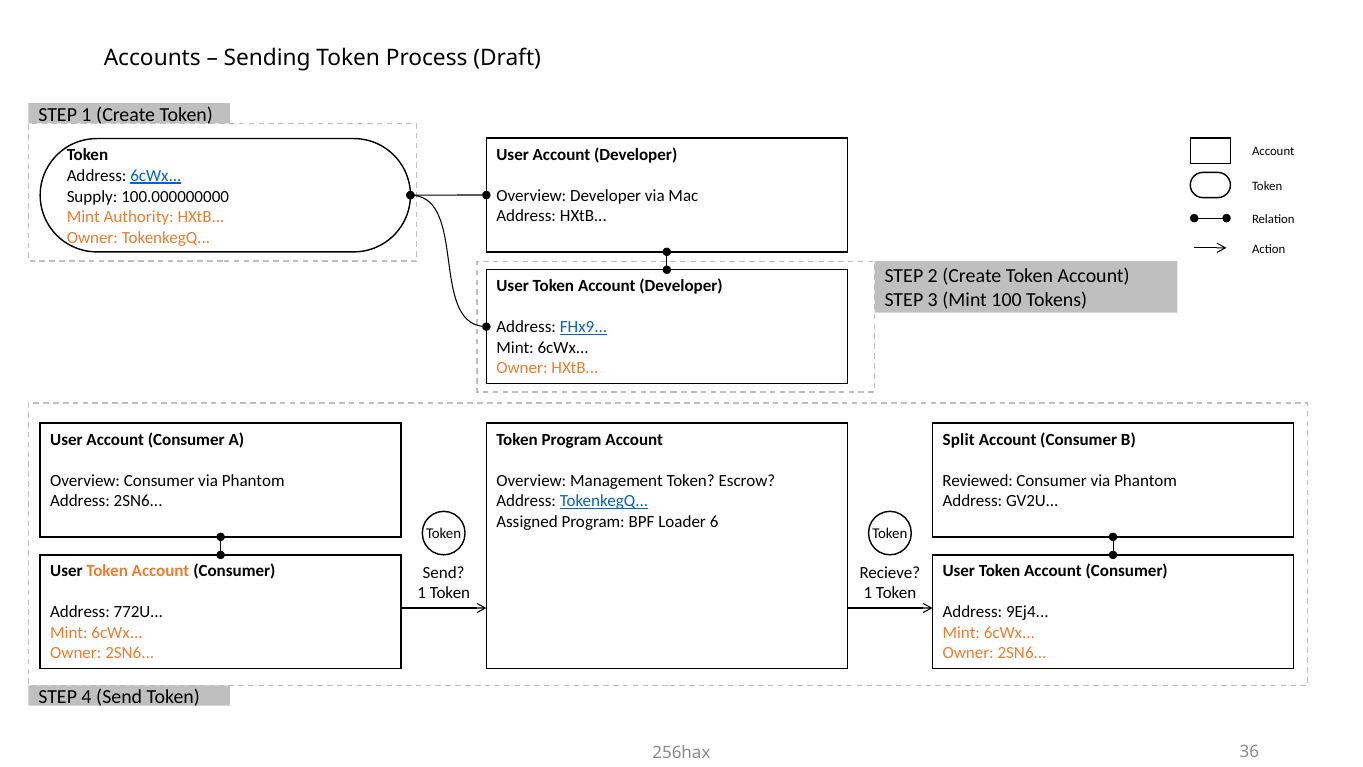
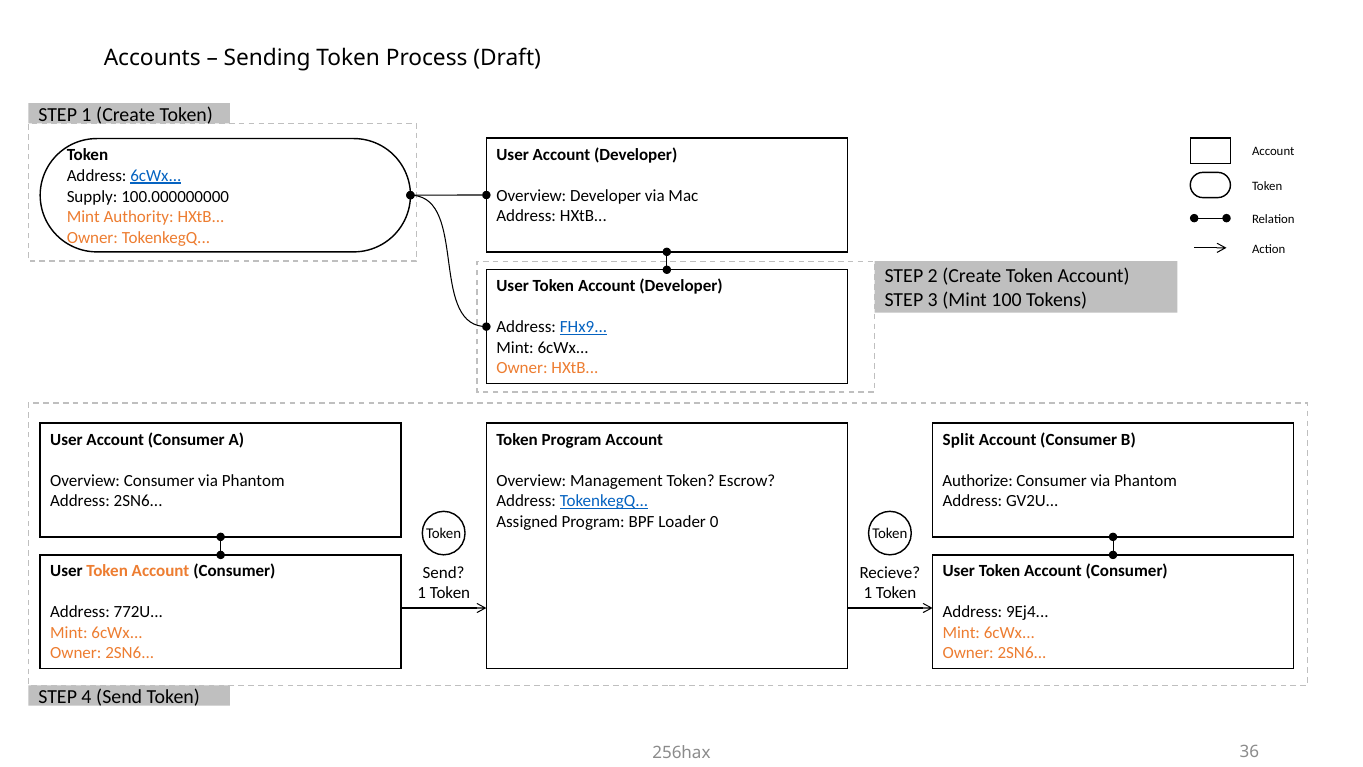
Reviewed: Reviewed -> Authorize (978, 480)
6: 6 -> 0 (714, 522)
